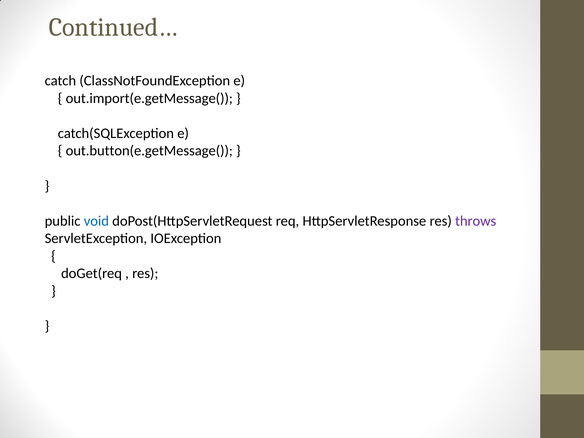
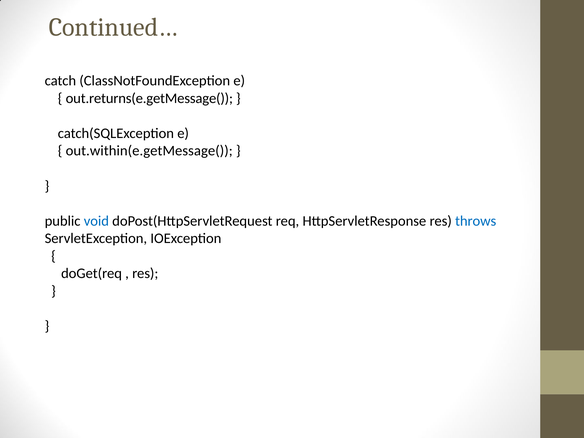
out.import(e.getMessage(: out.import(e.getMessage( -> out.returns(e.getMessage( (149, 98)
out.button(e.getMessage(: out.button(e.getMessage( -> out.within(e.getMessage( (149, 151)
throws colour: purple -> blue (476, 221)
